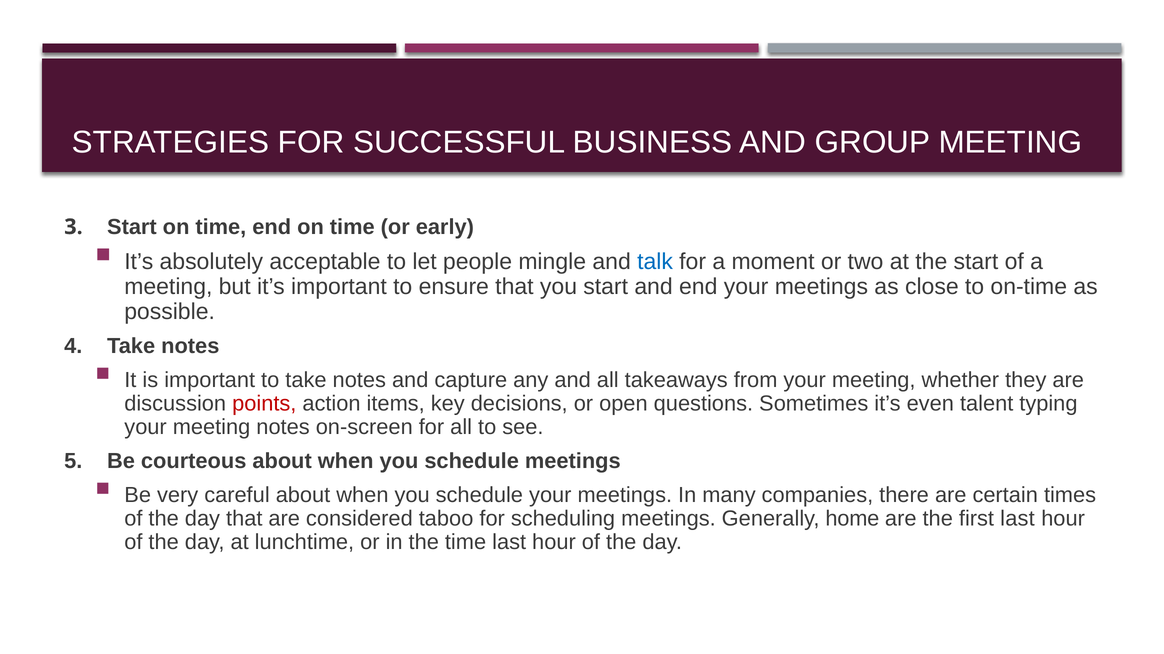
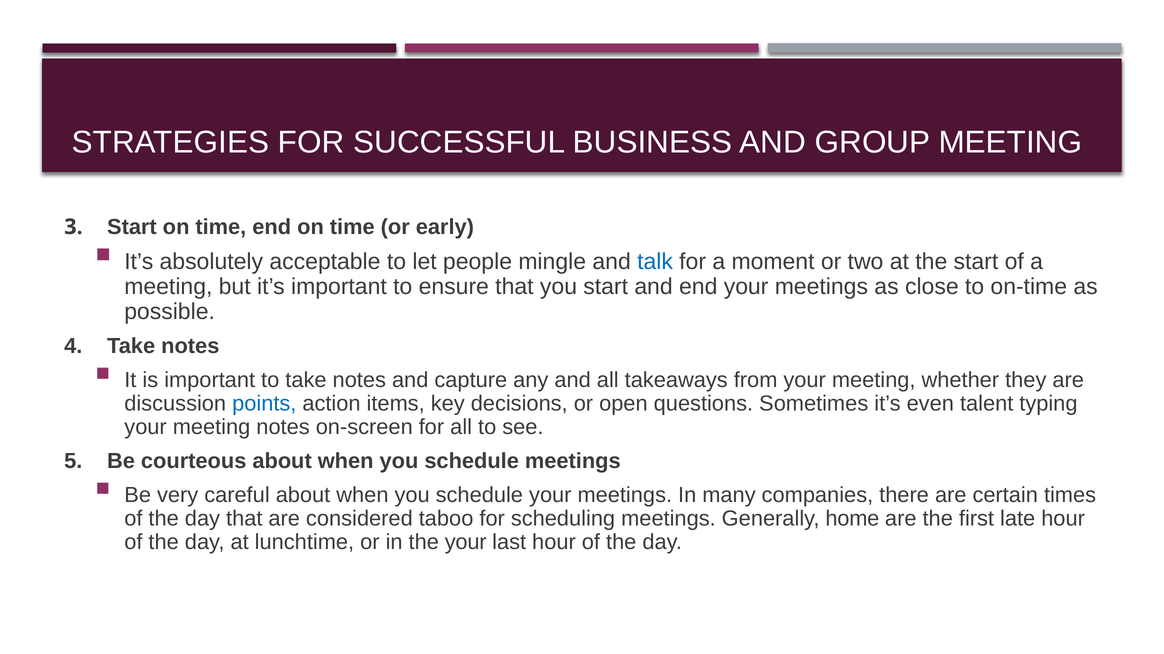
points colour: red -> blue (264, 404)
first last: last -> late (1018, 519)
the time: time -> your (466, 543)
